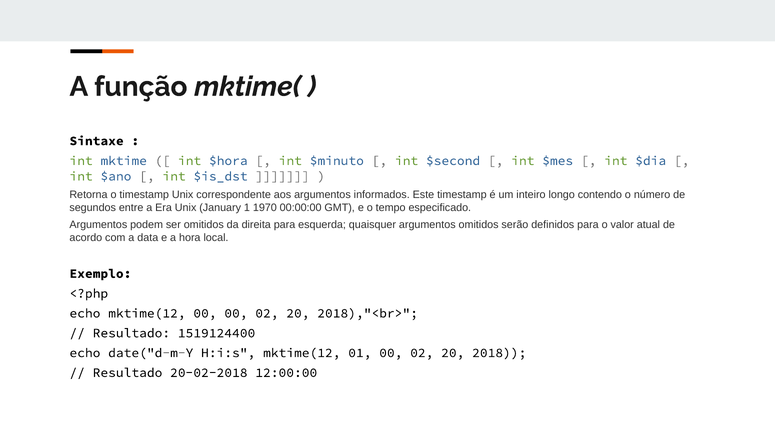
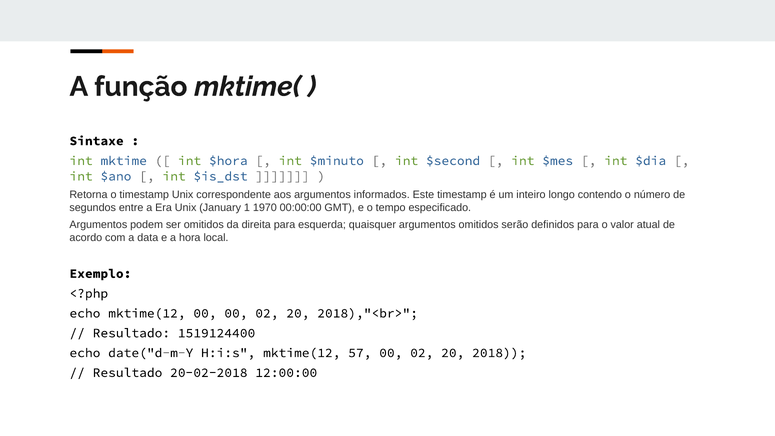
01: 01 -> 57 (360, 353)
